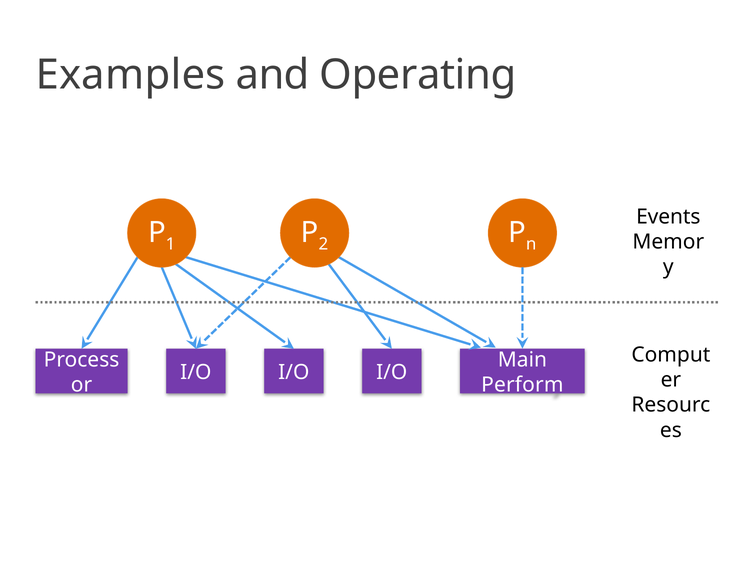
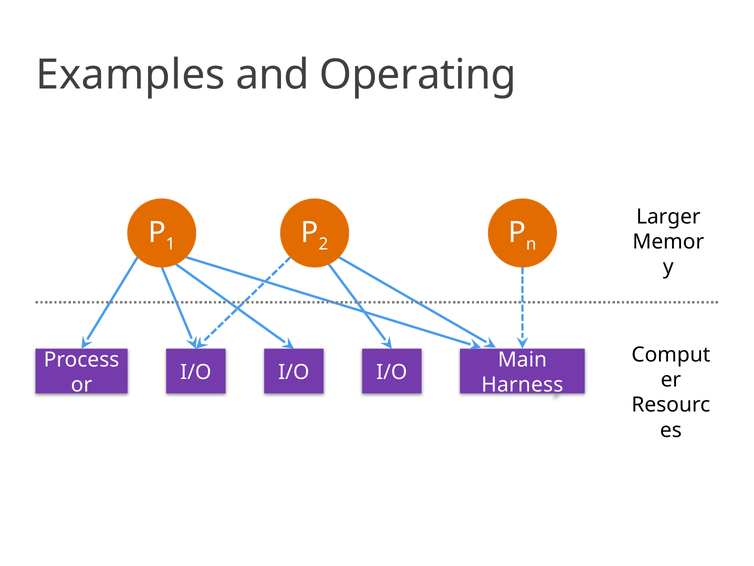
Events: Events -> Larger (668, 216)
Perform: Perform -> Harness (522, 385)
